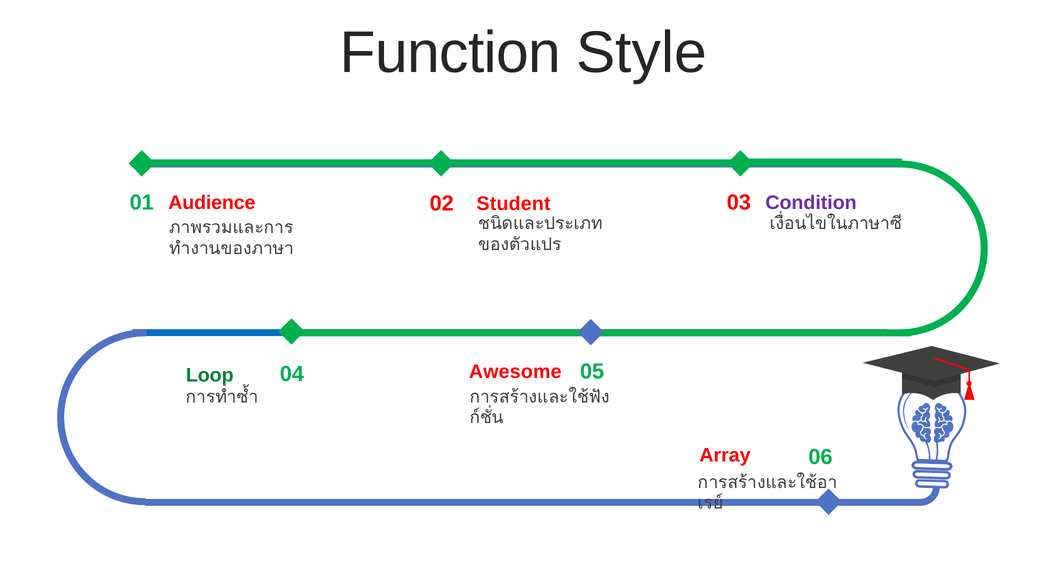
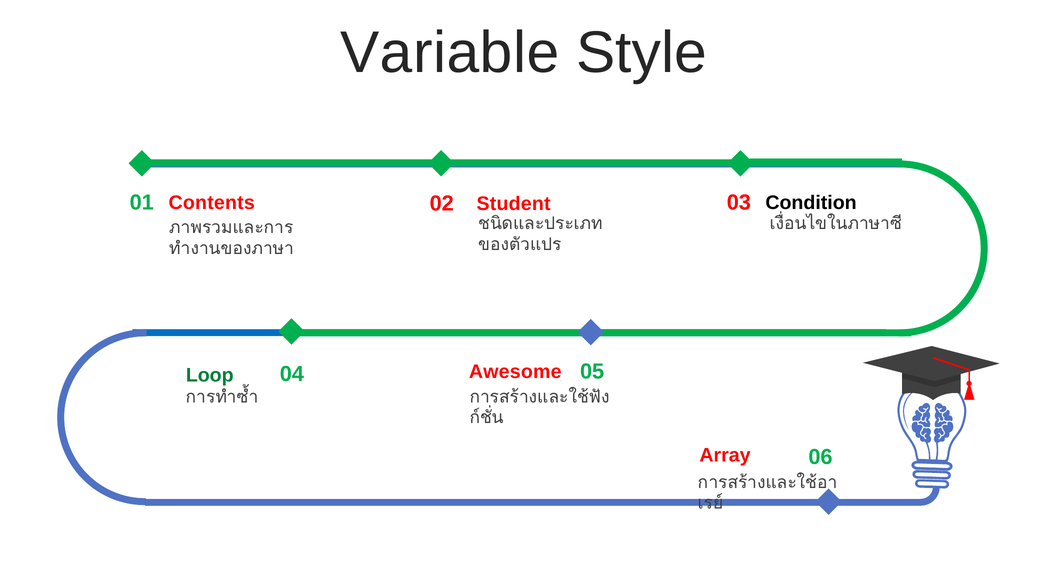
Function: Function -> Variable (450, 53)
Audience: Audience -> Contents (212, 203)
Condition colour: purple -> black (811, 203)
